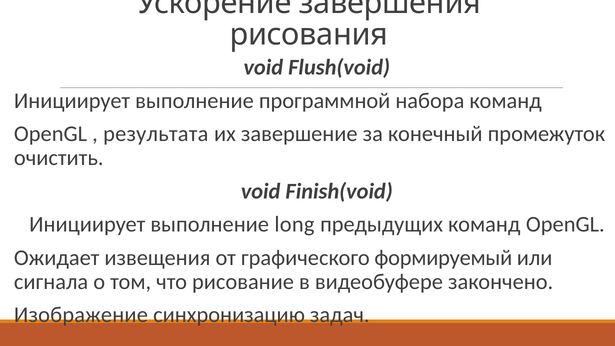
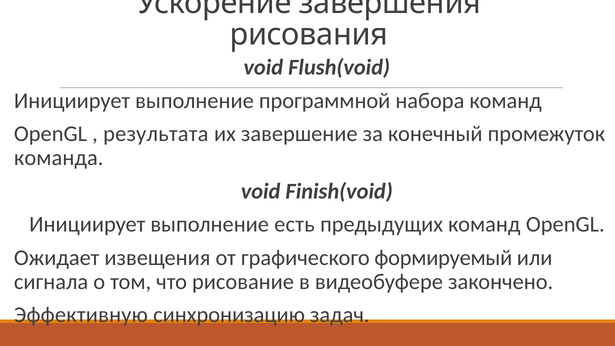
очистить: очистить -> команда (59, 158)
long: long -> есть (294, 224)
Изображение: Изображение -> Эффективную (81, 315)
